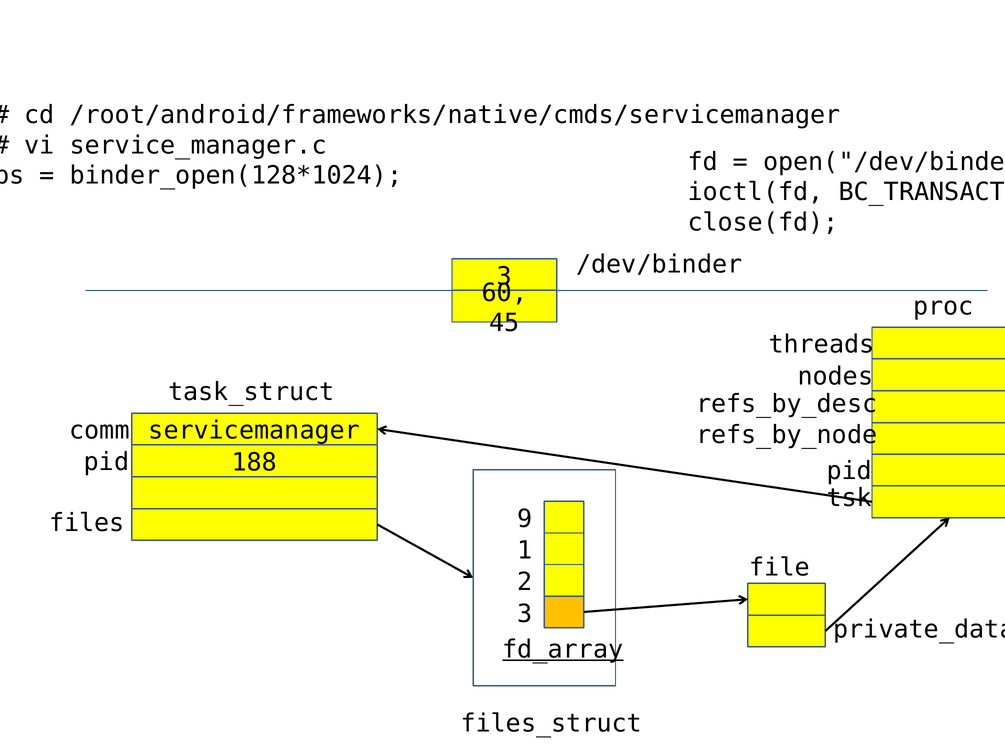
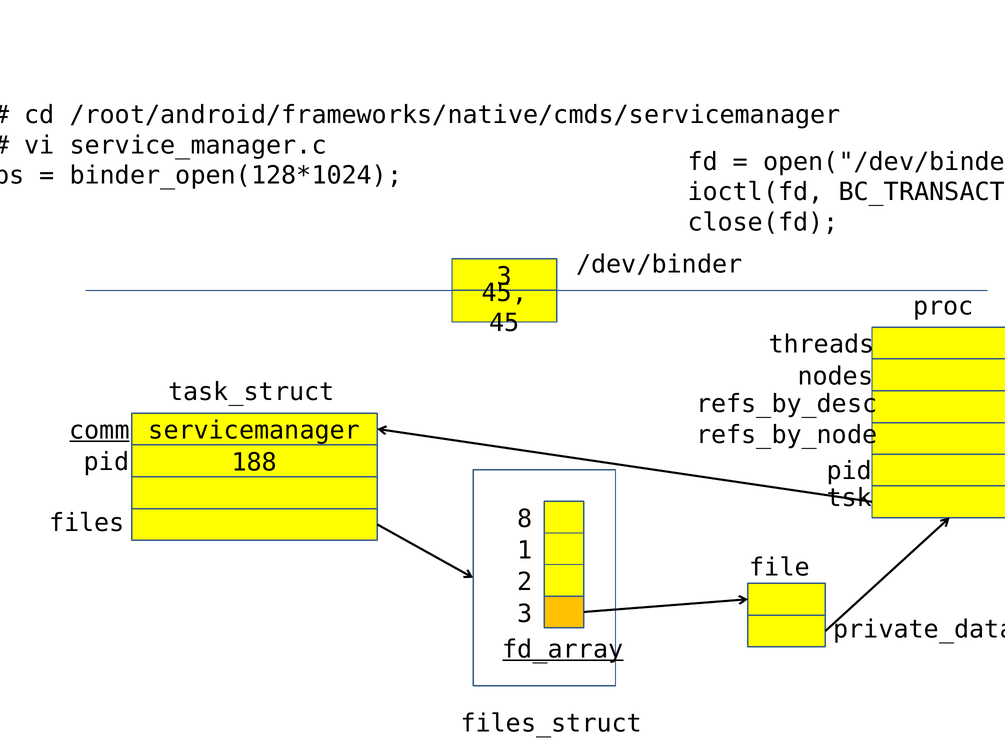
60: 60 -> 45 (505, 293)
comm underline: none -> present (99, 431)
9: 9 -> 8 (525, 519)
